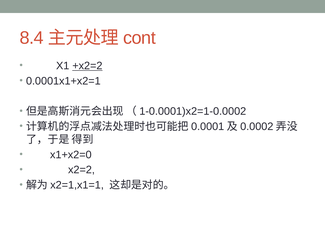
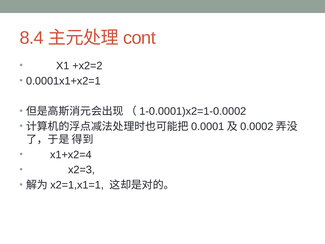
+x2=2 underline: present -> none (87, 66)
x1+x2=0: x1+x2=0 -> x1+x2=4 (71, 155)
x2=2: x2=2 -> x2=3 (81, 170)
